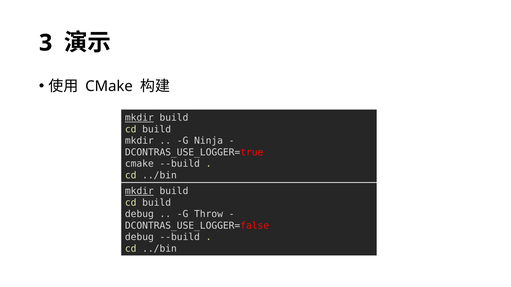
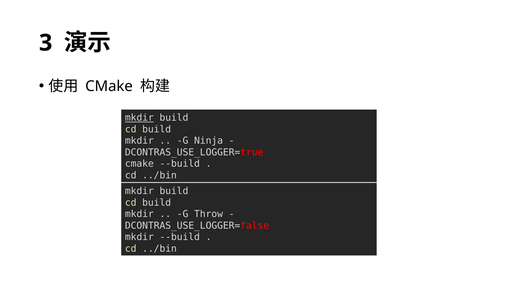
mkdir underline: present -> none (139, 191)
debug: debug -> mkdir (139, 214)
debug: debug -> mkdir (139, 237)
